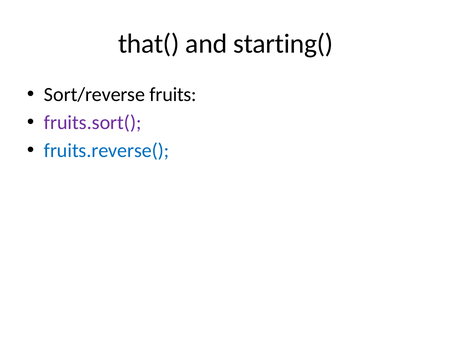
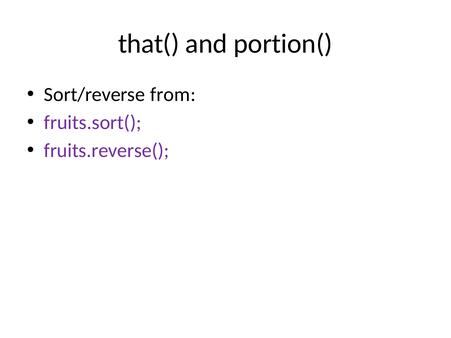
starting(: starting( -> portion( (283, 44)
fruits: fruits -> from (173, 95)
fruits.reverse( colour: blue -> purple (107, 151)
